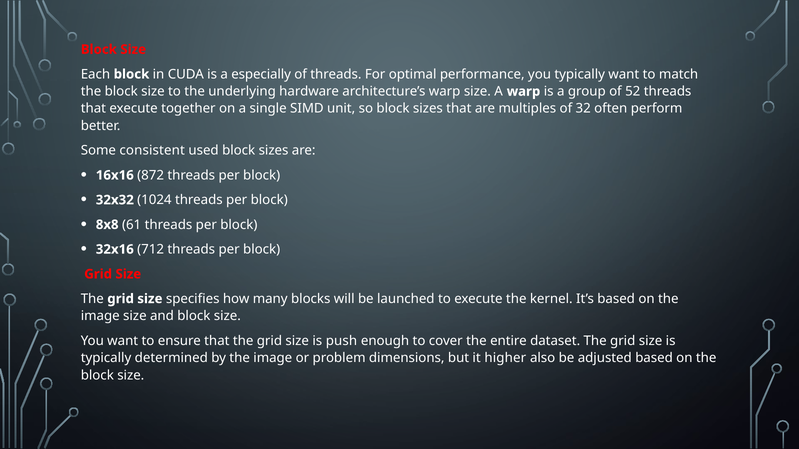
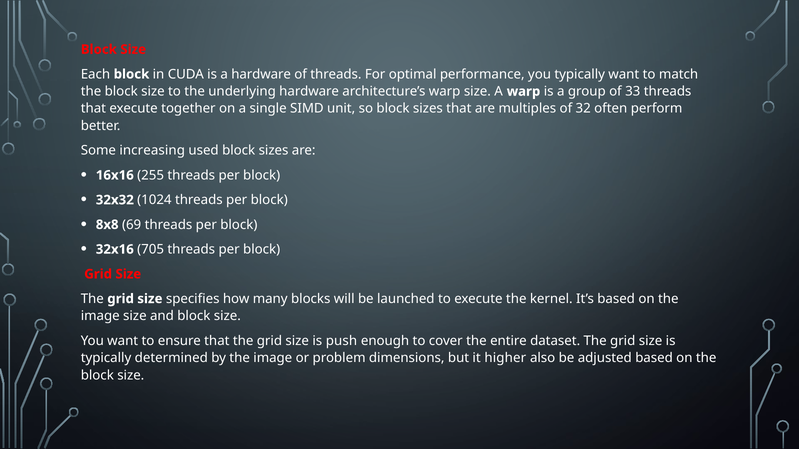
a especially: especially -> hardware (261, 74)
52: 52 -> 33 (633, 91)
consistent: consistent -> increasing (152, 151)
872: 872 -> 255 (151, 175)
61: 61 -> 69 (132, 225)
712: 712 -> 705 (151, 250)
